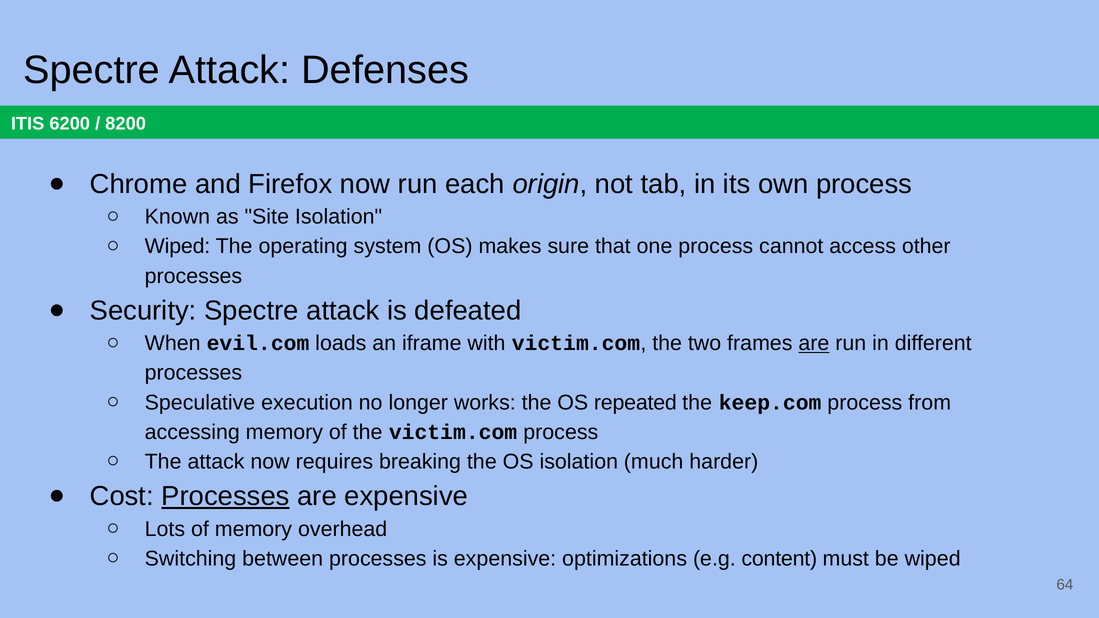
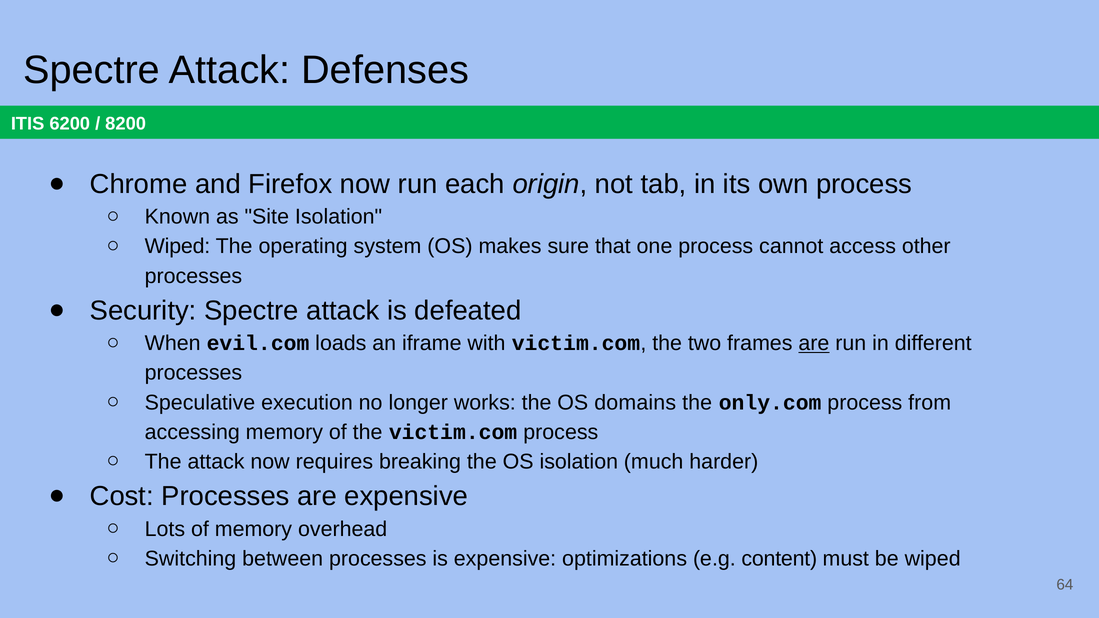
repeated: repeated -> domains (635, 403)
keep.com: keep.com -> only.com (770, 403)
Processes underline: present -> none (225, 496)
